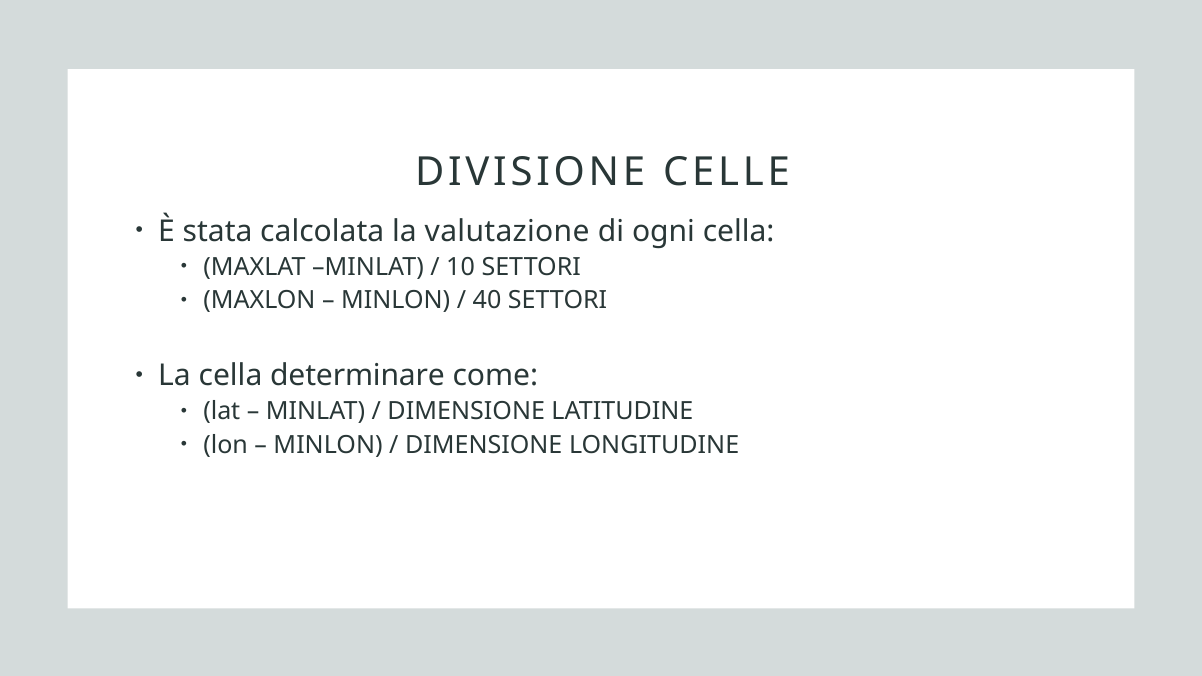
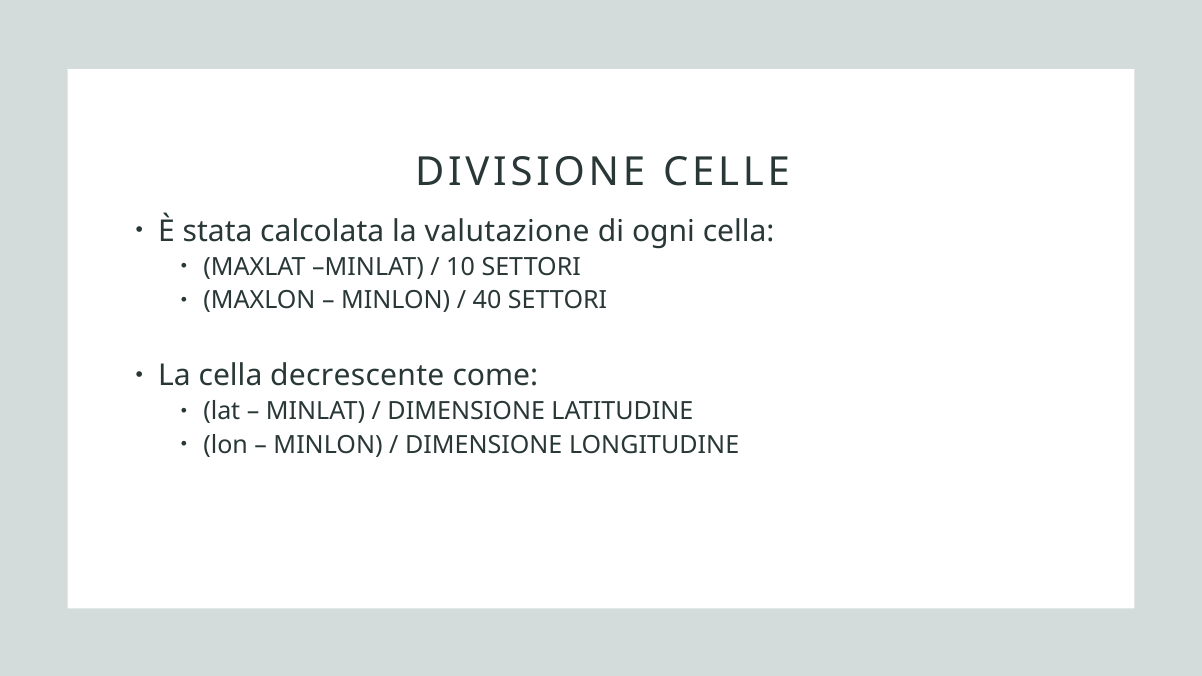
determinare: determinare -> decrescente (357, 375)
